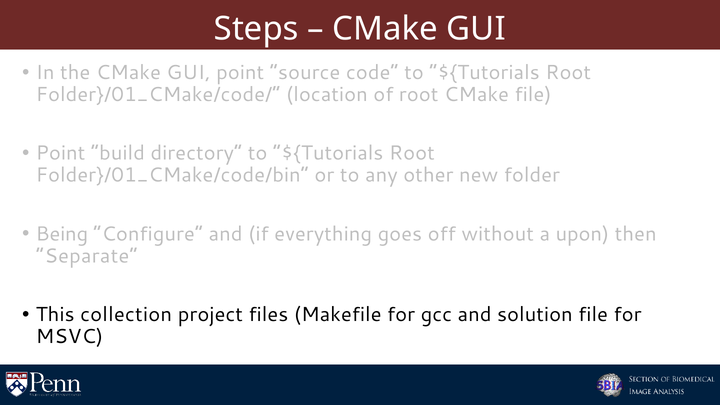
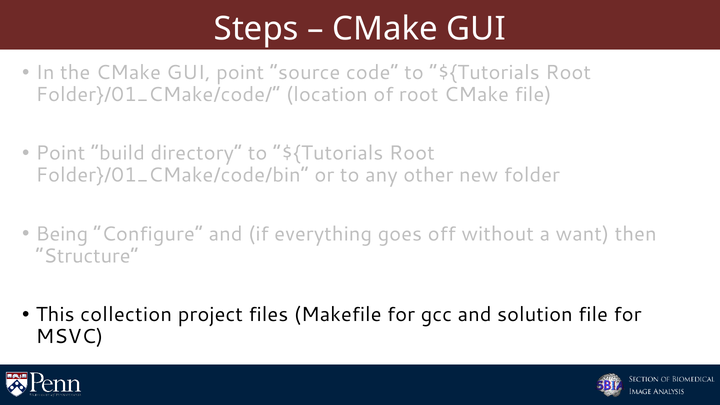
upon: upon -> want (582, 234)
Separate: Separate -> Structure (87, 256)
